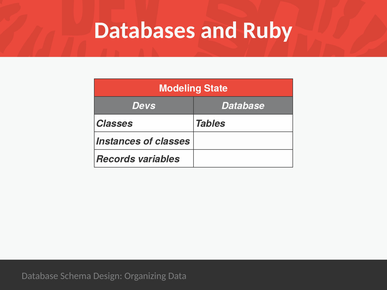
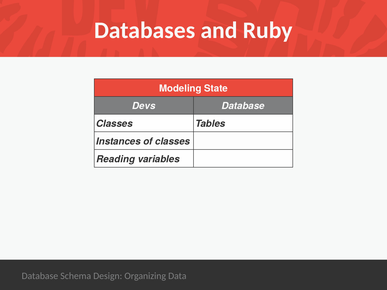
Records: Records -> Reading (116, 159)
